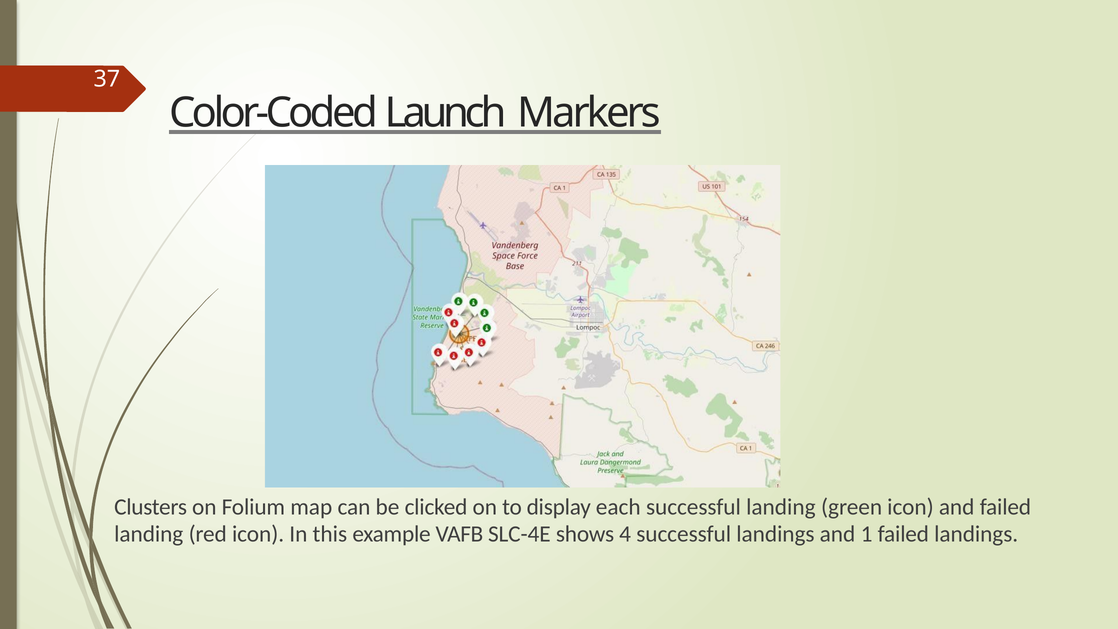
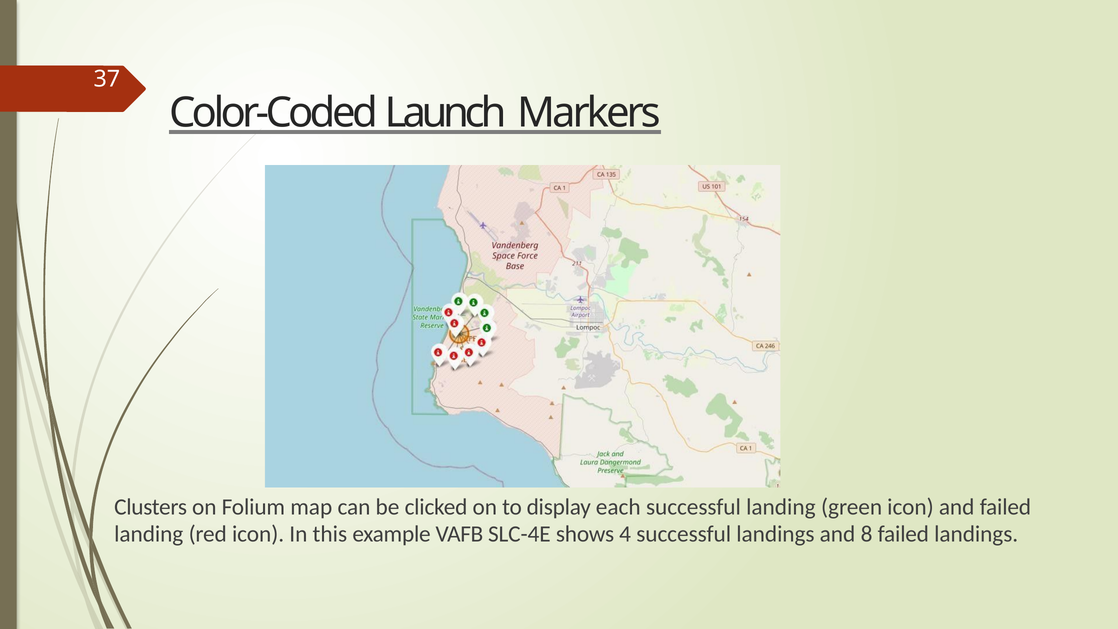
1: 1 -> 8 (867, 534)
